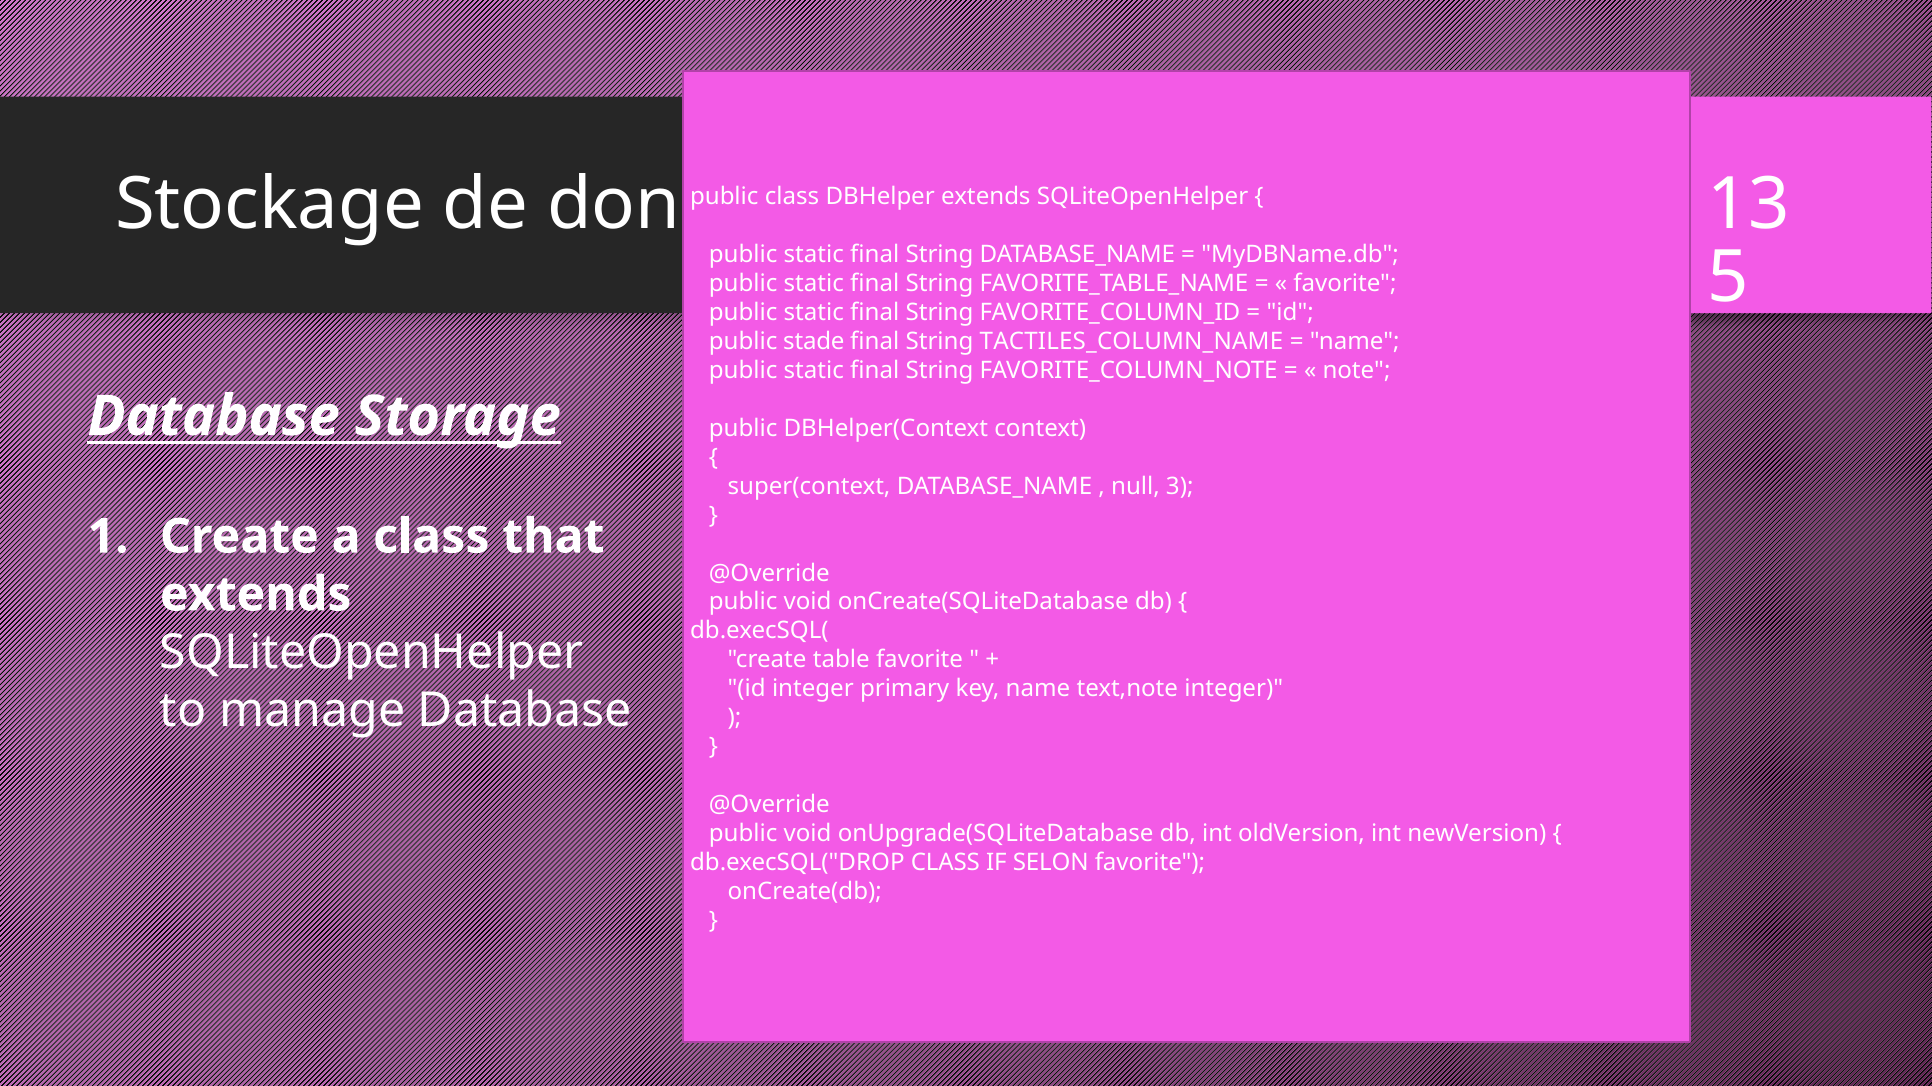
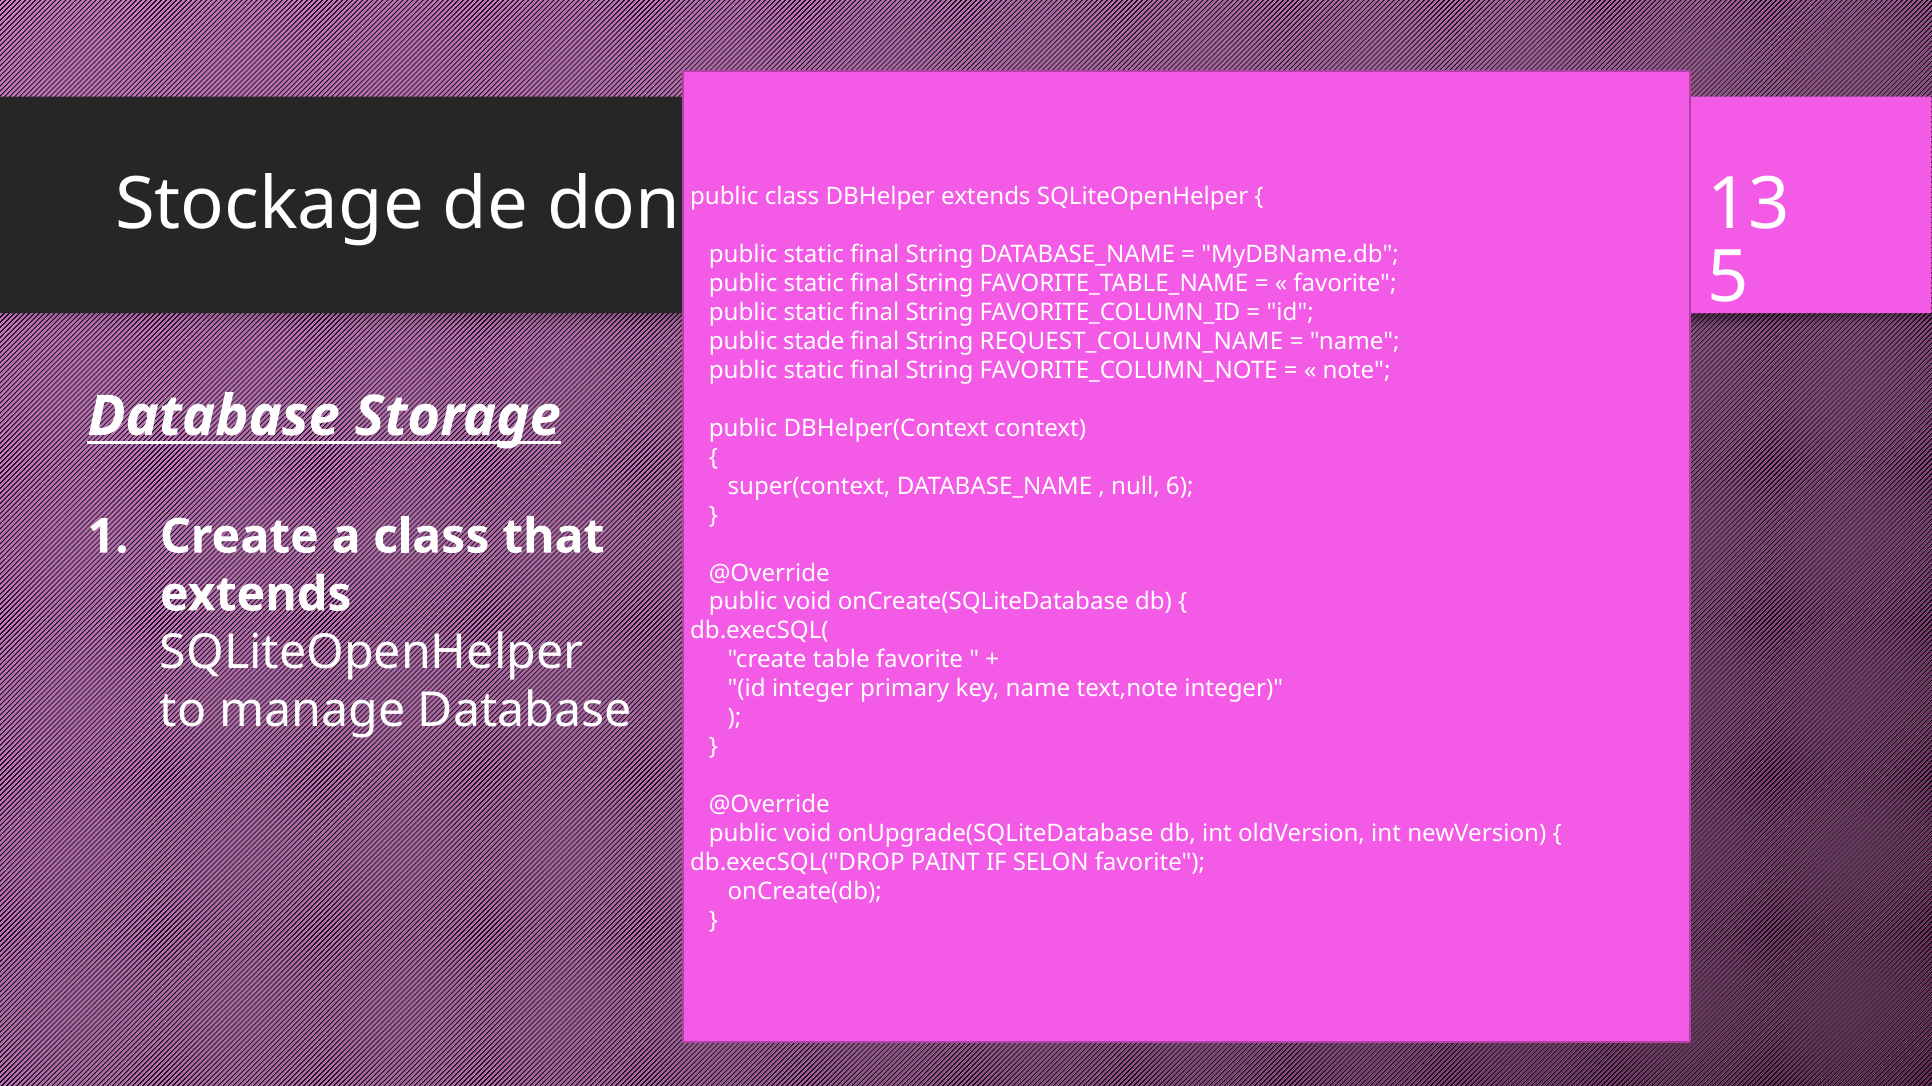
TACTILES_COLUMN_NAME: TACTILES_COLUMN_NAME -> REQUEST_COLUMN_NAME (1131, 342)
3: 3 -> 6 (1180, 487)
db.execSQL("DROP CLASS: CLASS -> PAINT (945, 863)
